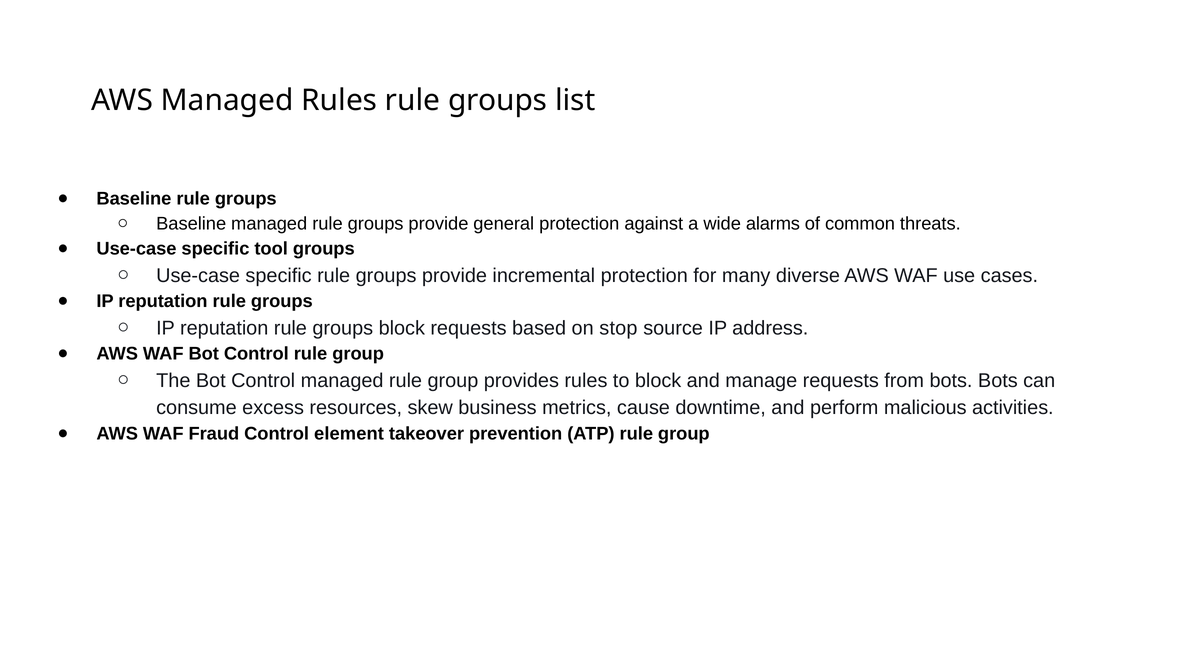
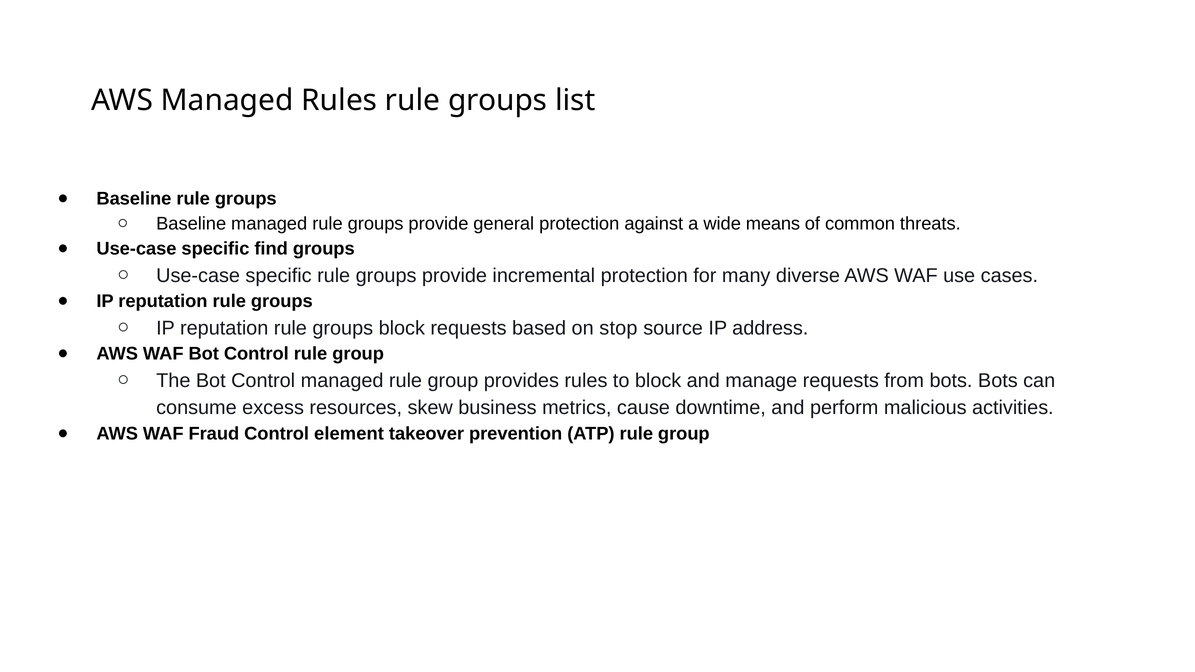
alarms: alarms -> means (773, 224)
tool: tool -> find (271, 249)
